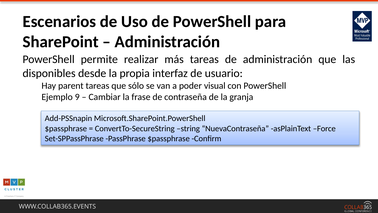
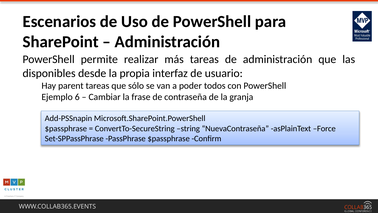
visual: visual -> todos (215, 86)
9: 9 -> 6 (77, 97)
